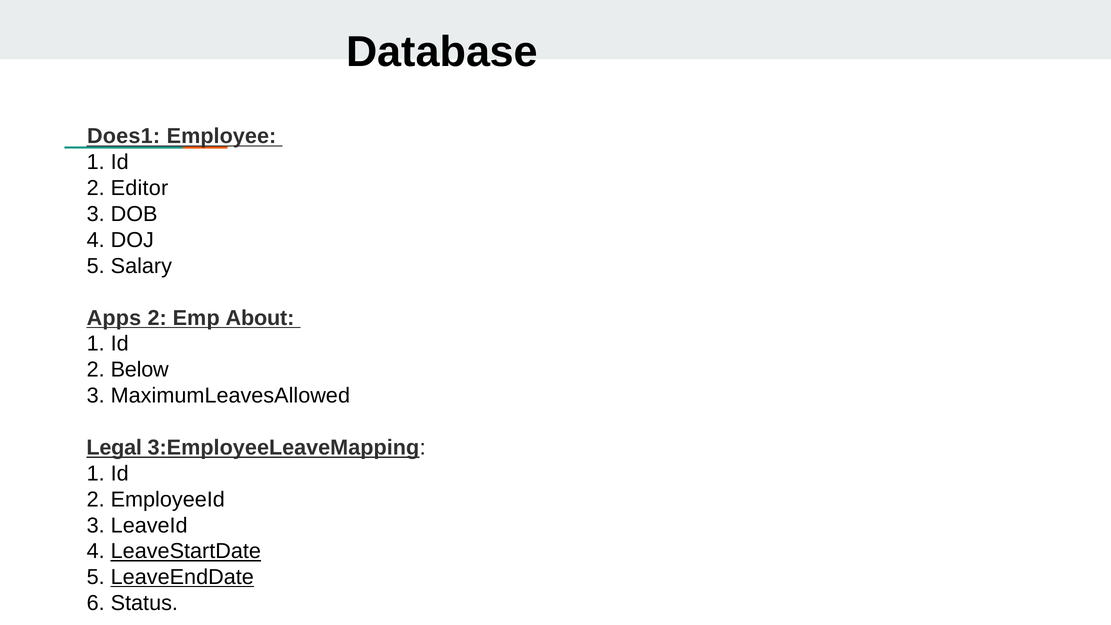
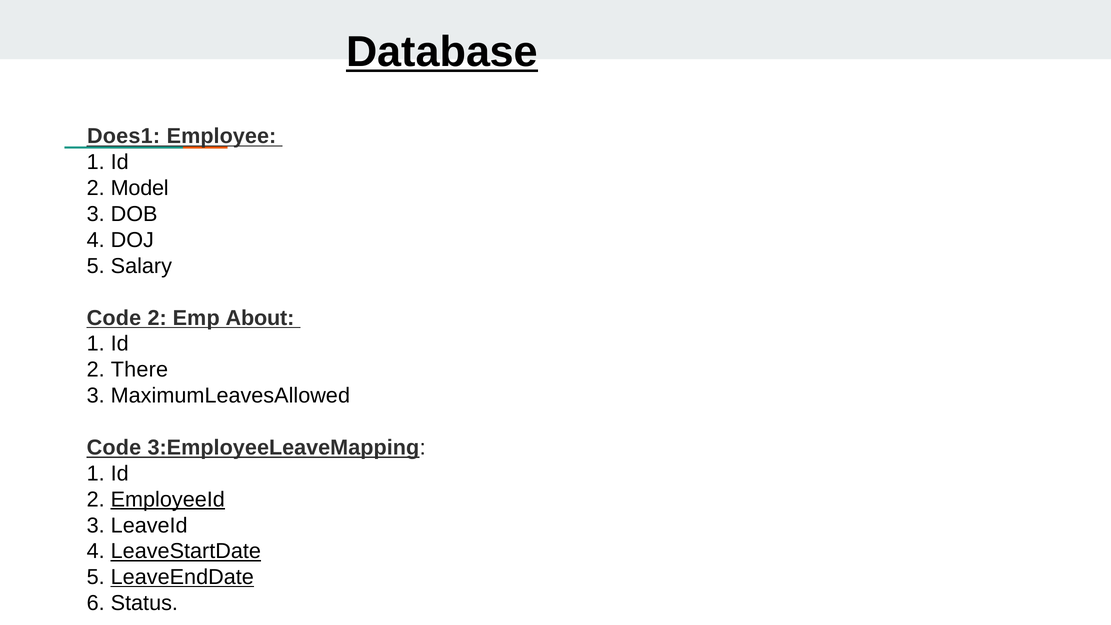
Database underline: none -> present (442, 52)
Editor: Editor -> Model (140, 188)
Apps: Apps -> Code (114, 318)
Below: Below -> There (139, 370)
Legal: Legal -> Code (114, 448)
EmployeeId underline: none -> present (168, 499)
